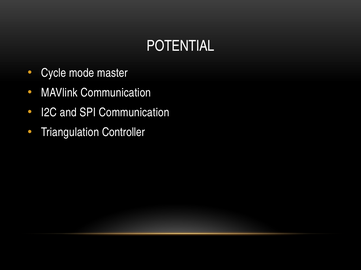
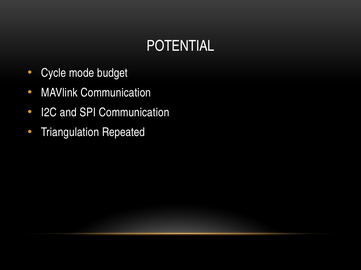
master: master -> budget (112, 73)
Controller: Controller -> Repeated (124, 133)
